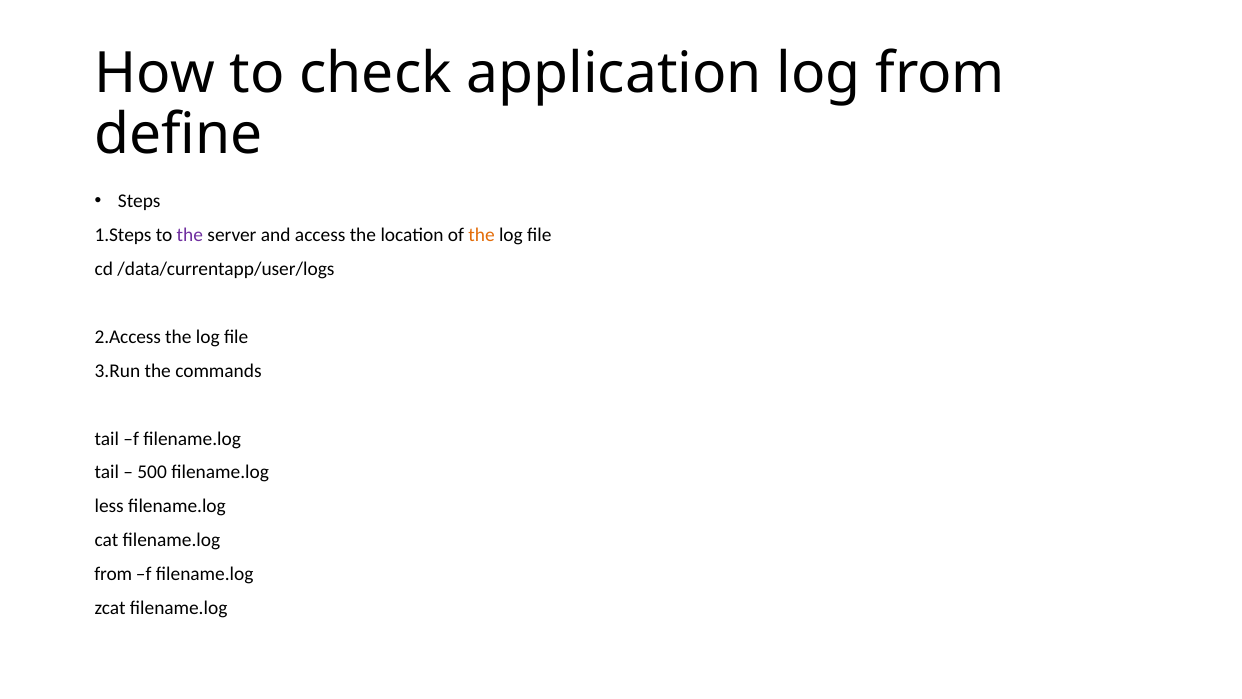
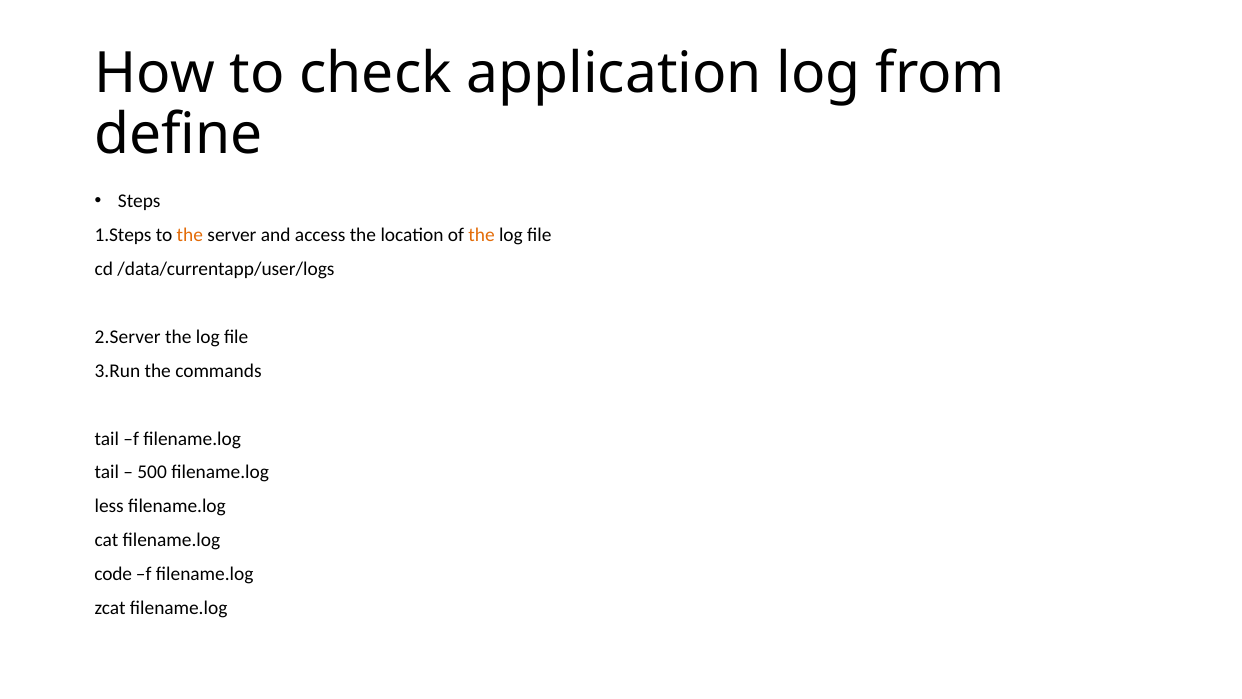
the colour: purple -> orange (190, 235)
2.Access: 2.Access -> 2.Server (128, 337)
from: from -> code (113, 574)
